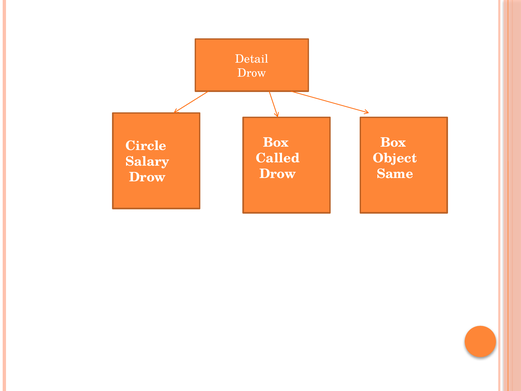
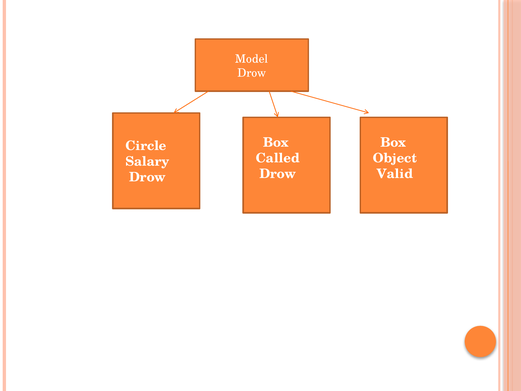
Detail: Detail -> Model (252, 59)
Same: Same -> Valid (395, 174)
